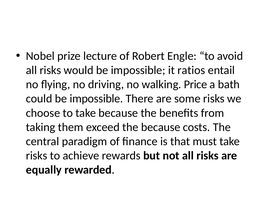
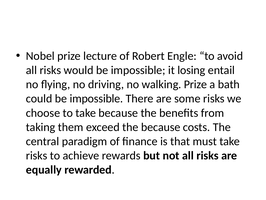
ratios: ratios -> losing (191, 70)
walking Price: Price -> Prize (195, 84)
